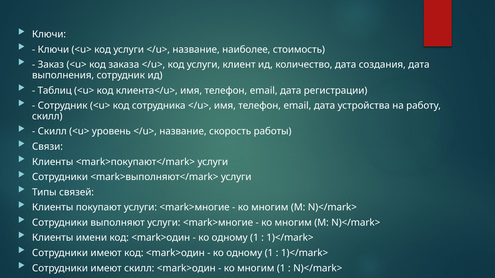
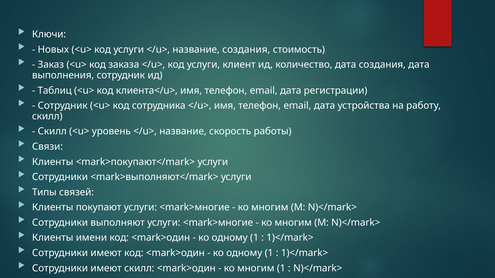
Ключи: Ключи -> Новых (53, 50)
название наиболее: наиболее -> создания (246, 50)
